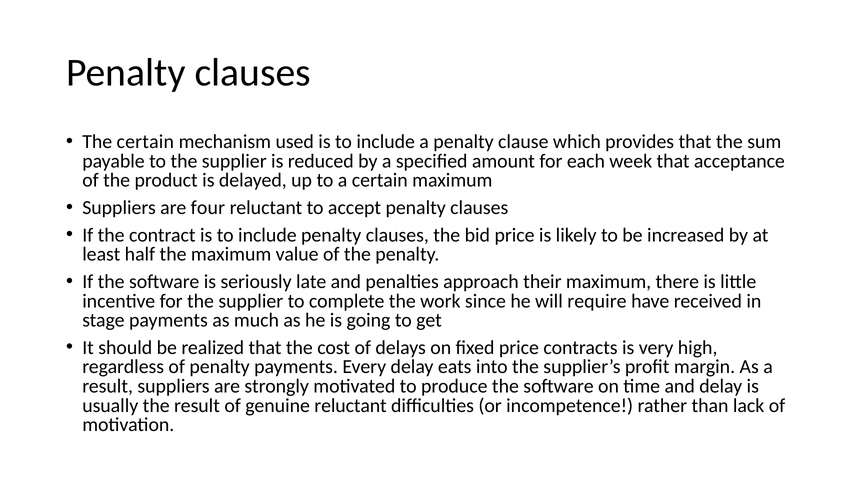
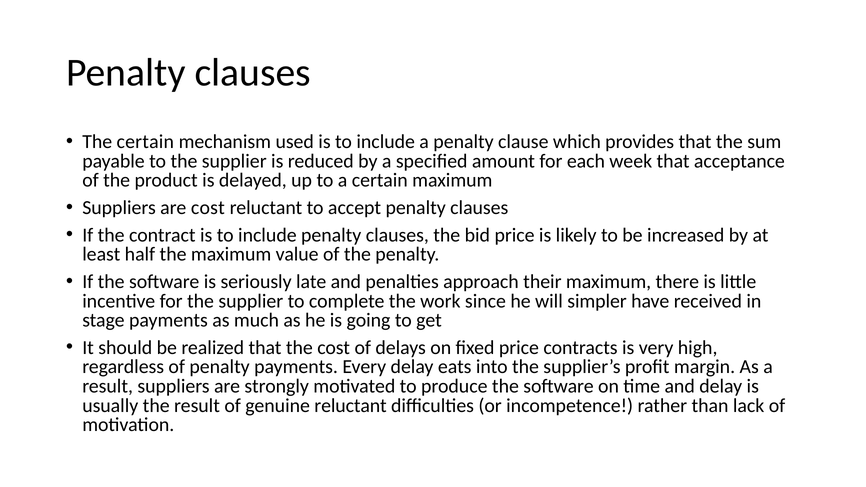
are four: four -> cost (208, 208)
require: require -> simpler (597, 301)
